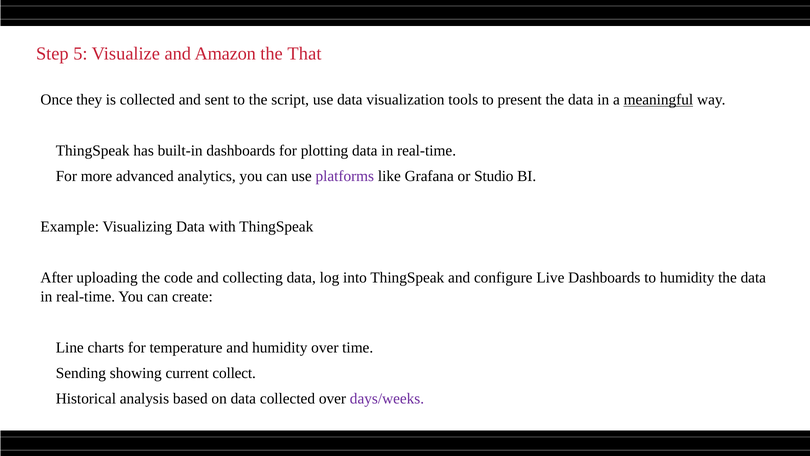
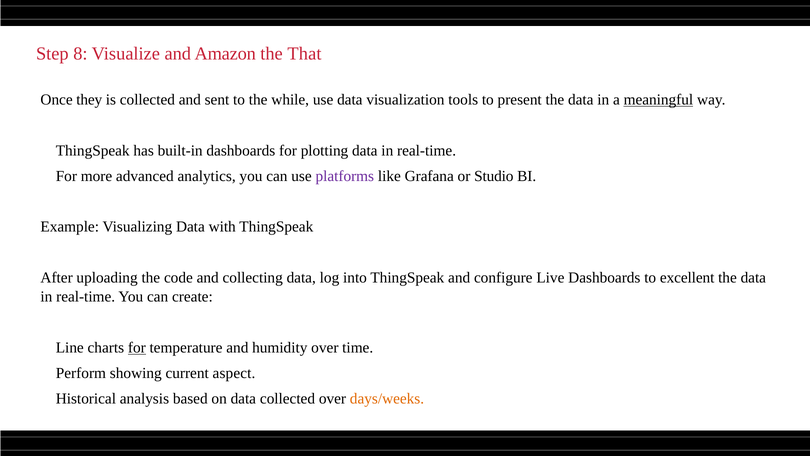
5: 5 -> 8 (80, 54)
script: script -> while (290, 100)
to humidity: humidity -> excellent (687, 278)
for underline: none -> present (137, 347)
Sending: Sending -> Perform (81, 373)
collect: collect -> aspect (234, 373)
days/weeks colour: purple -> orange (387, 398)
